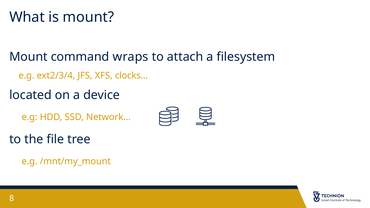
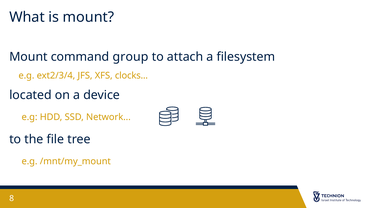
wraps: wraps -> group (131, 57)
